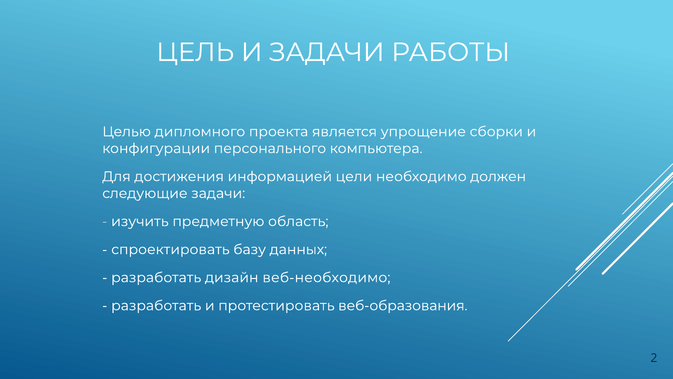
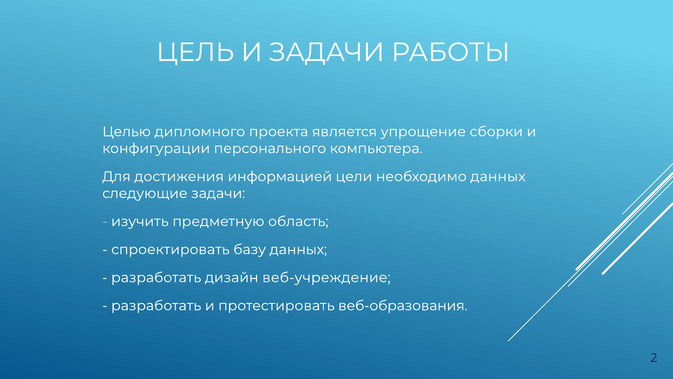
необходимо должен: должен -> данных (498, 176)
веб-необходимо: веб-необходимо -> веб-учреждение (326, 277)
